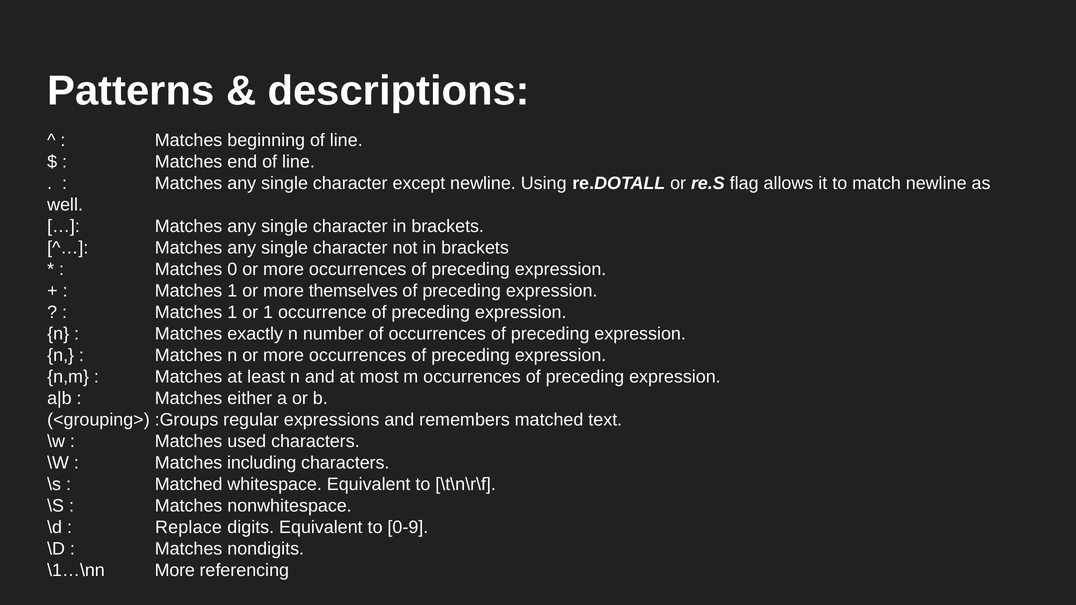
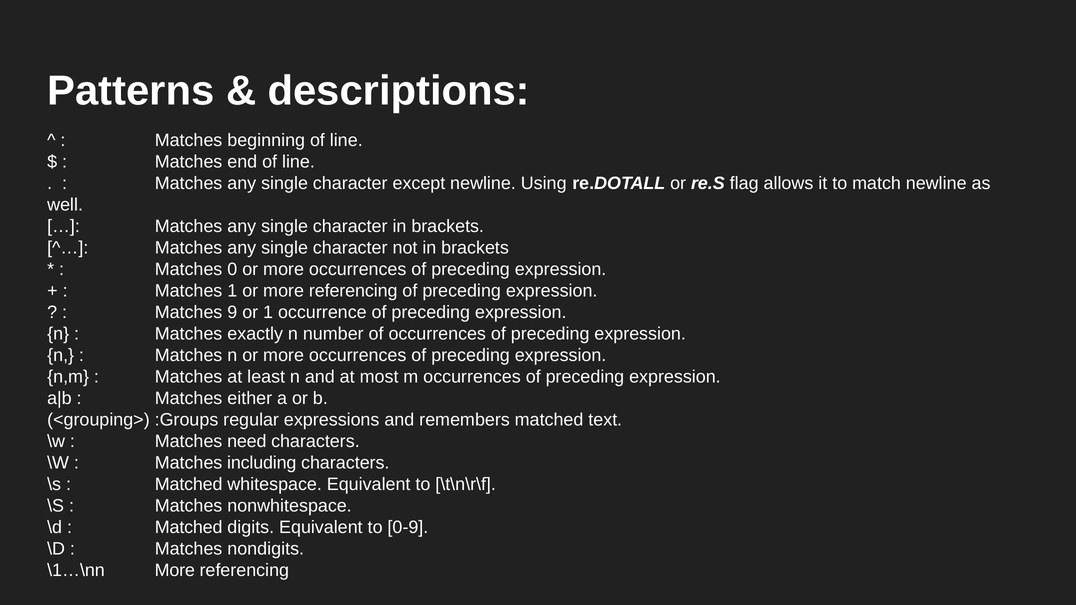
or more themselves: themselves -> referencing (353, 291)
1: 1 -> 9 (232, 313)
used: used -> need (247, 442)
Replace: Replace -> Matched (189, 528)
